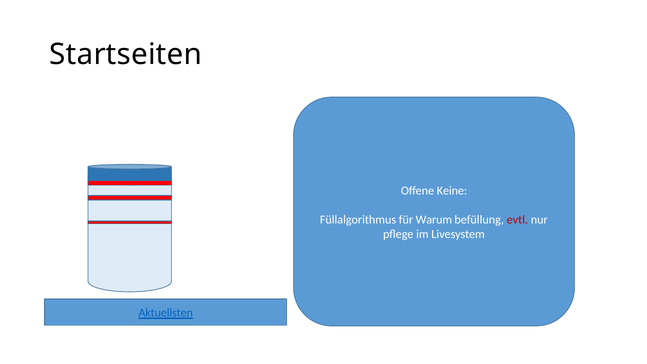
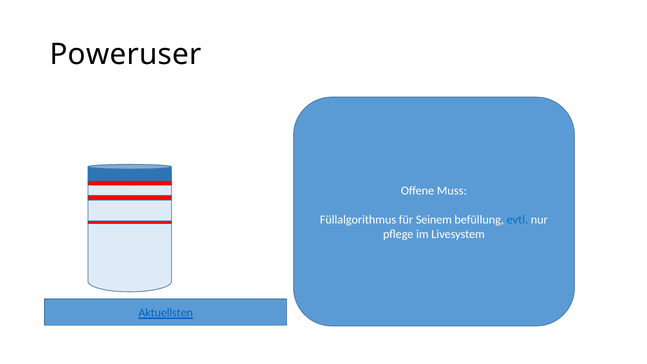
Startseiten: Startseiten -> Poweruser (126, 54)
Keine: Keine -> Muss (452, 190)
Warum: Warum -> Seinem (434, 220)
evtl colour: red -> blue (517, 220)
